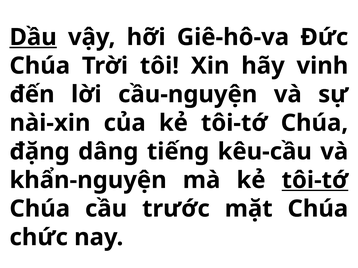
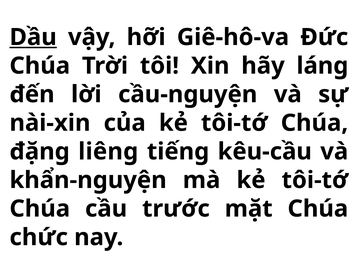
vinh: vinh -> láng (322, 66)
dâng: dâng -> liêng (108, 152)
tôi-tớ underline: present -> none (315, 180)
